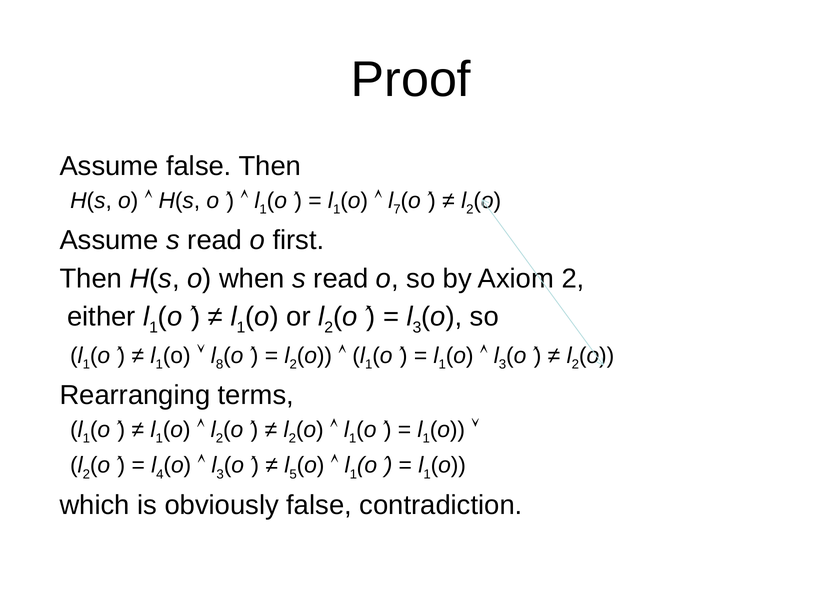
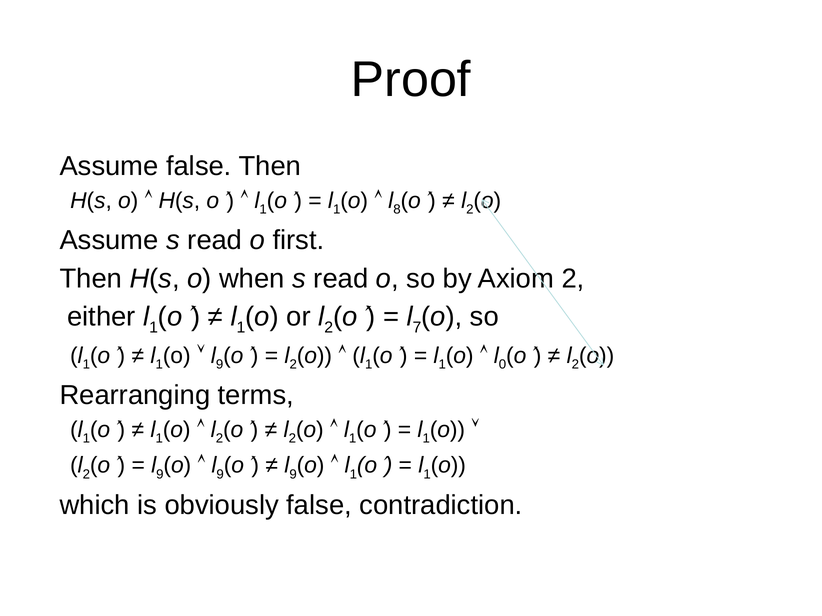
7: 7 -> 8 (397, 210)
3: 3 -> 7 (417, 328)
8: 8 -> 9 (220, 365)
3: 3 -> 0 (503, 365)
4: 4 -> 9 (160, 475)
3: 3 -> 9 (220, 475)
5: 5 -> 9 (293, 475)
